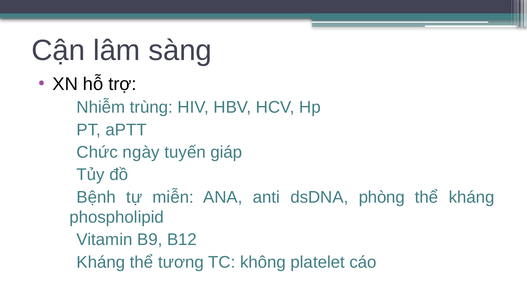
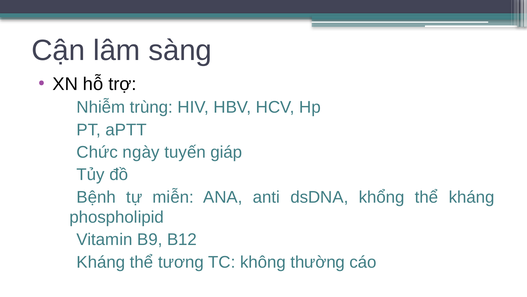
phòng: phòng -> khổng (382, 197)
platelet: platelet -> thường (318, 262)
